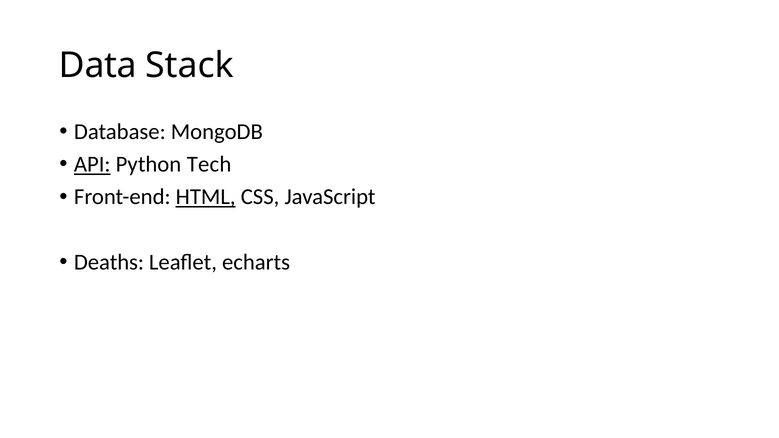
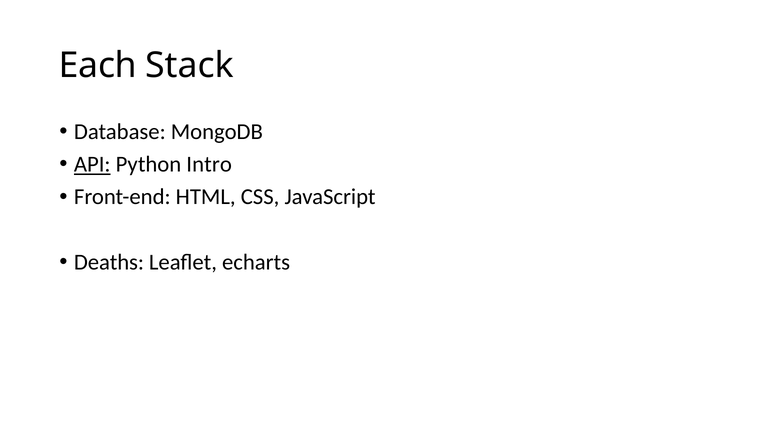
Data: Data -> Each (98, 65)
Tech: Tech -> Intro (209, 164)
HTML underline: present -> none (206, 197)
